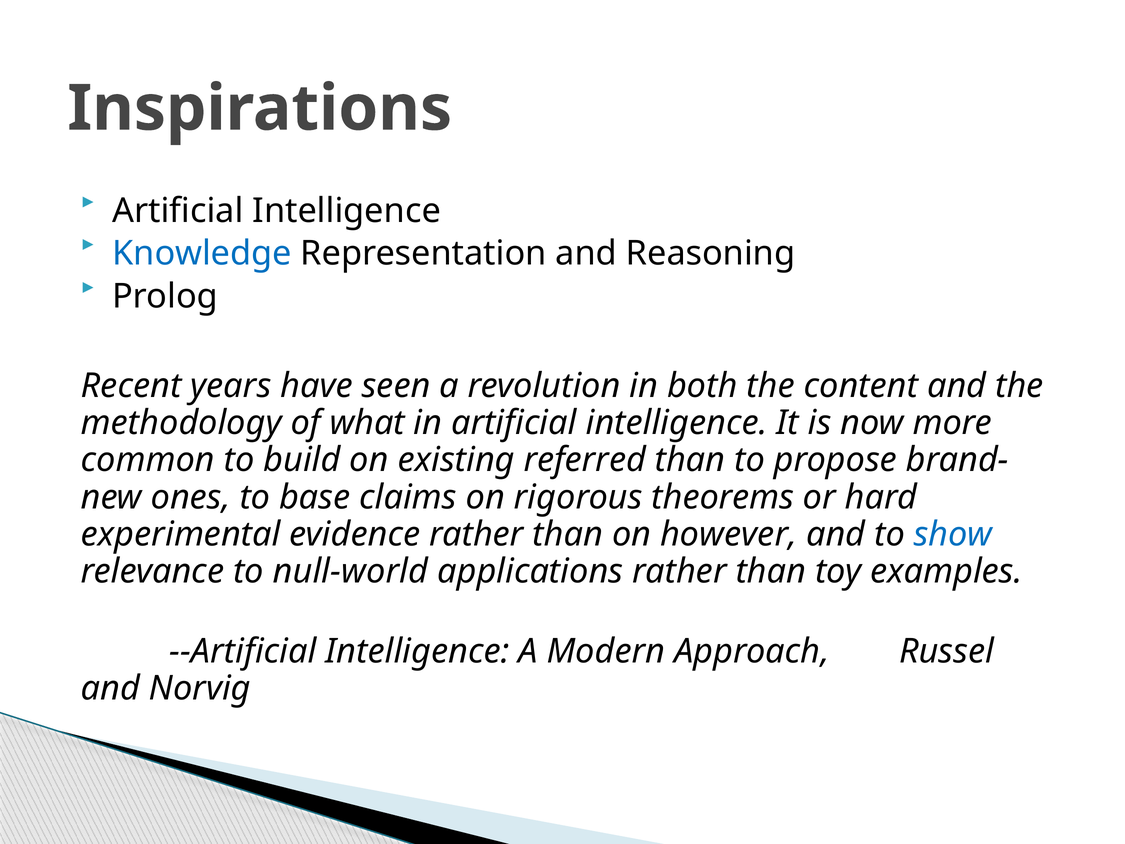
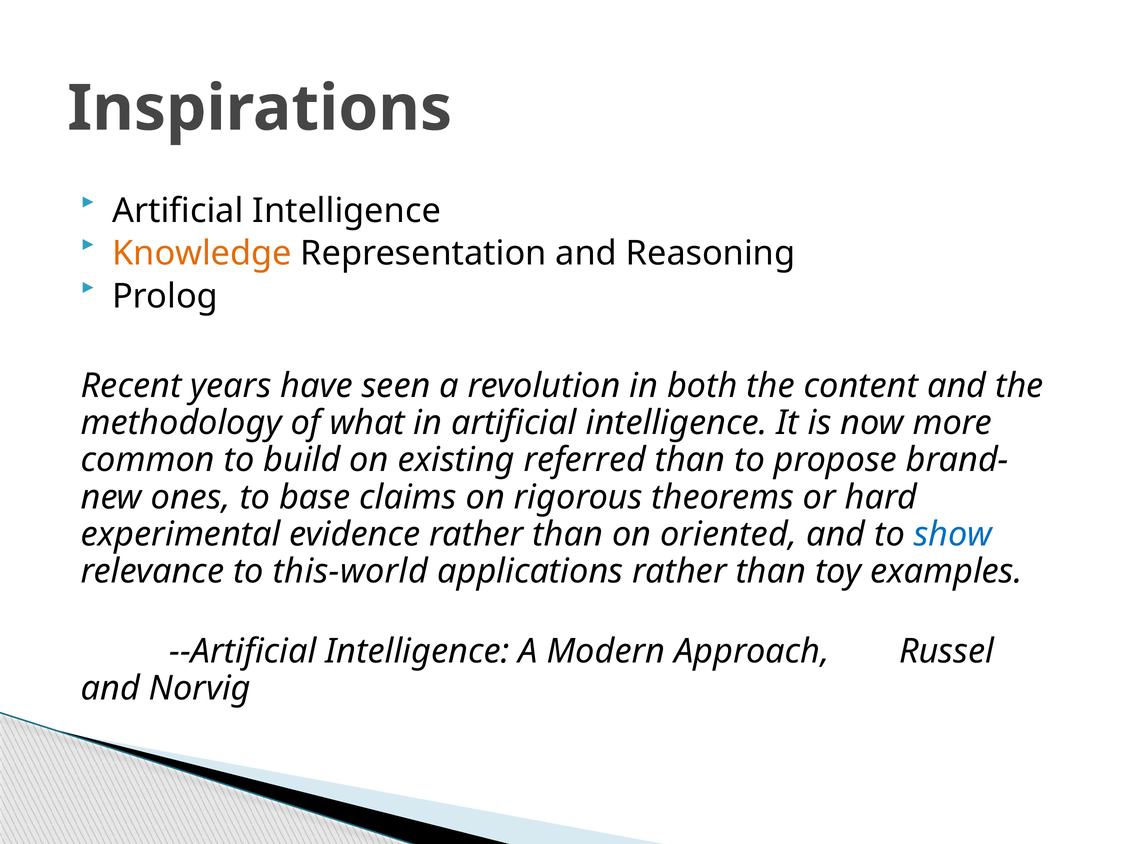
Knowledge colour: blue -> orange (202, 254)
however: however -> oriented (729, 534)
null-world: null-world -> this-world (350, 571)
